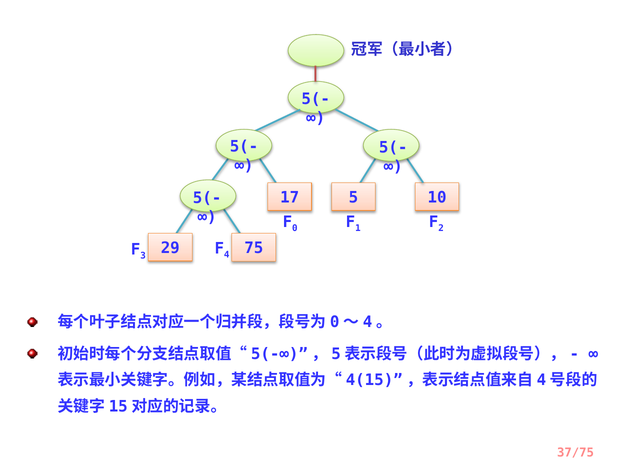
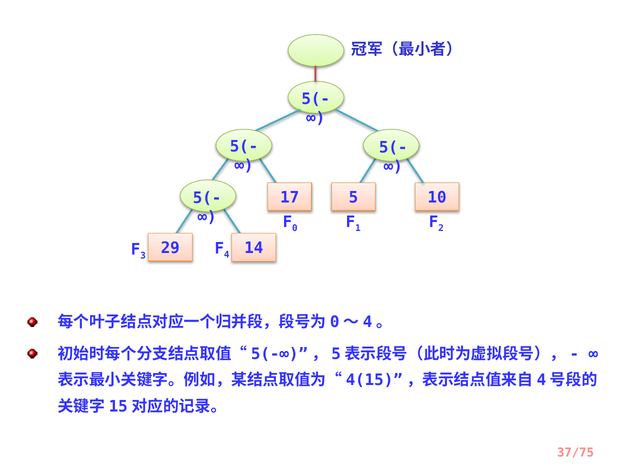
75: 75 -> 14 (254, 248)
